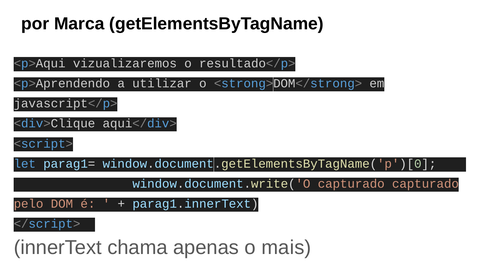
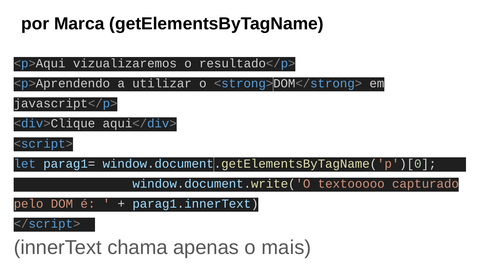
window.document.write('O capturado: capturado -> textooooo (351, 184)
